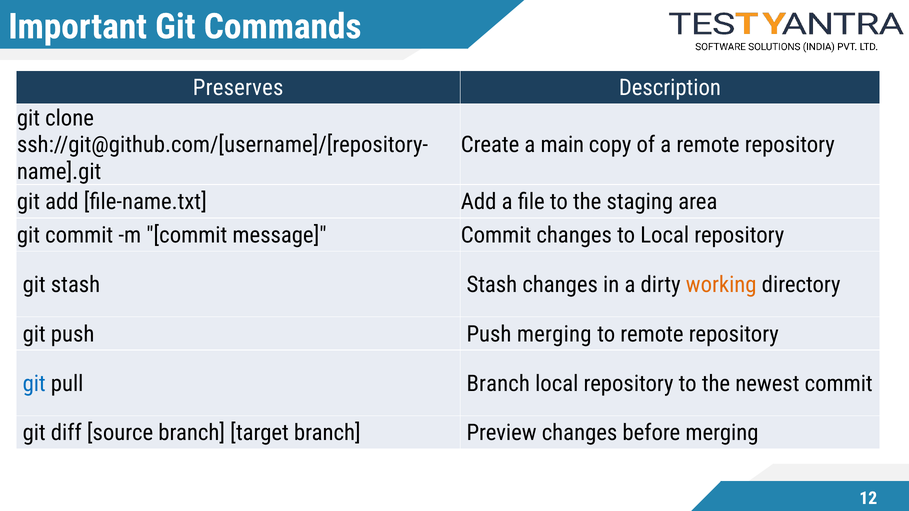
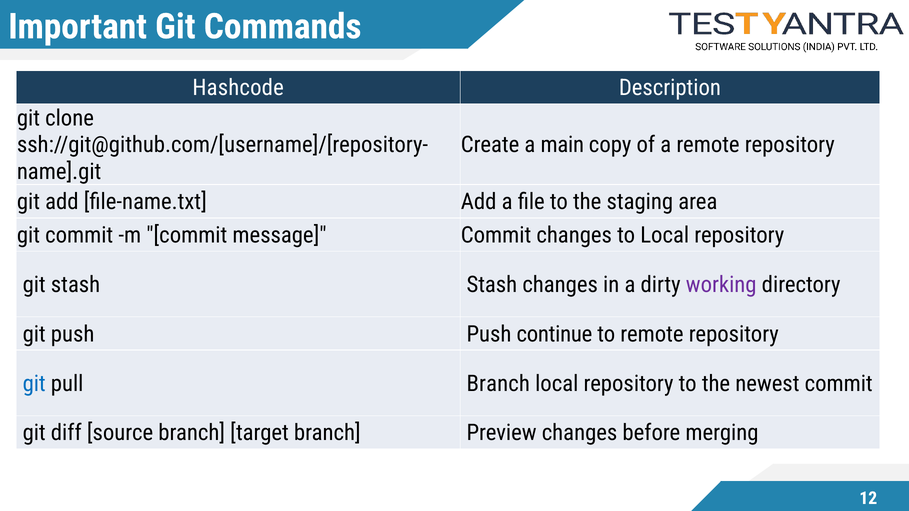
Preserves: Preserves -> Hashcode (238, 88)
working colour: orange -> purple (721, 285)
Push merging: merging -> continue (554, 334)
